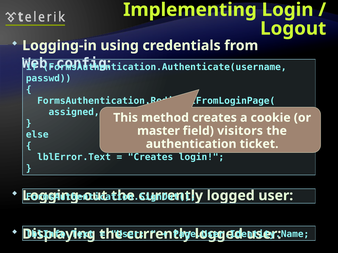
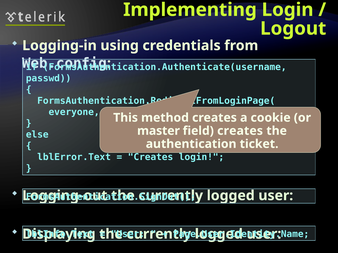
assigned: assigned -> everyone (74, 112)
field visitors: visitors -> creates (240, 131)
